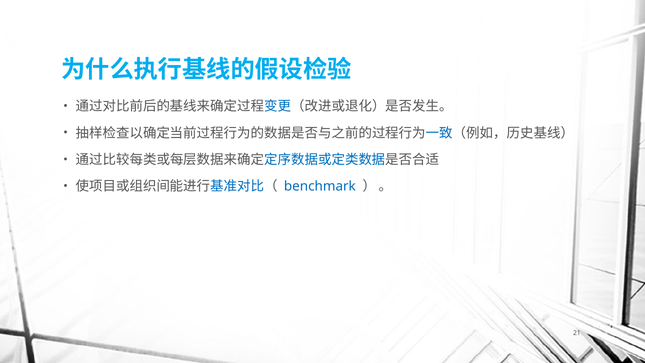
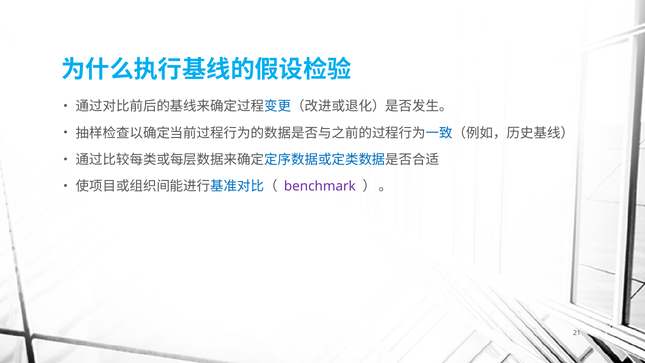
benchmark colour: blue -> purple (320, 186)
